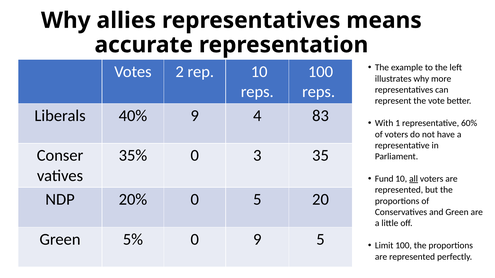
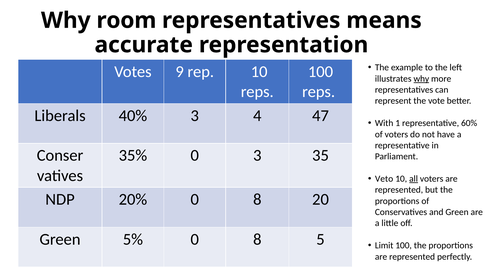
allies: allies -> room (126, 20)
2: 2 -> 9 (180, 72)
why underline: none -> present (421, 79)
40% 9: 9 -> 3 (195, 116)
83: 83 -> 47 (321, 116)
Fund: Fund -> Veto (384, 179)
20% 0 5: 5 -> 8 (257, 200)
5% 0 9: 9 -> 8 (257, 240)
